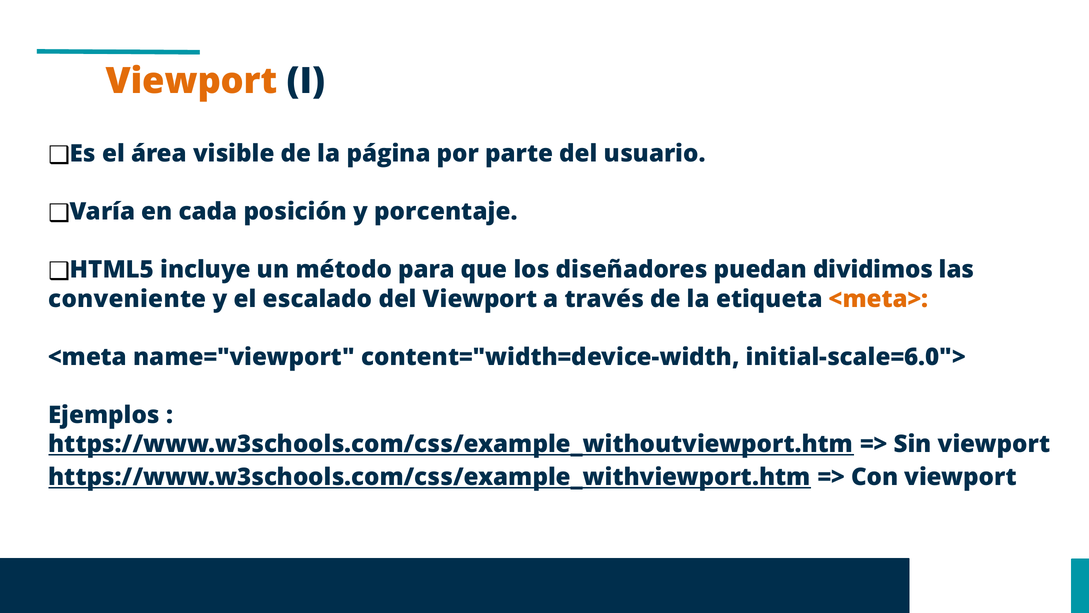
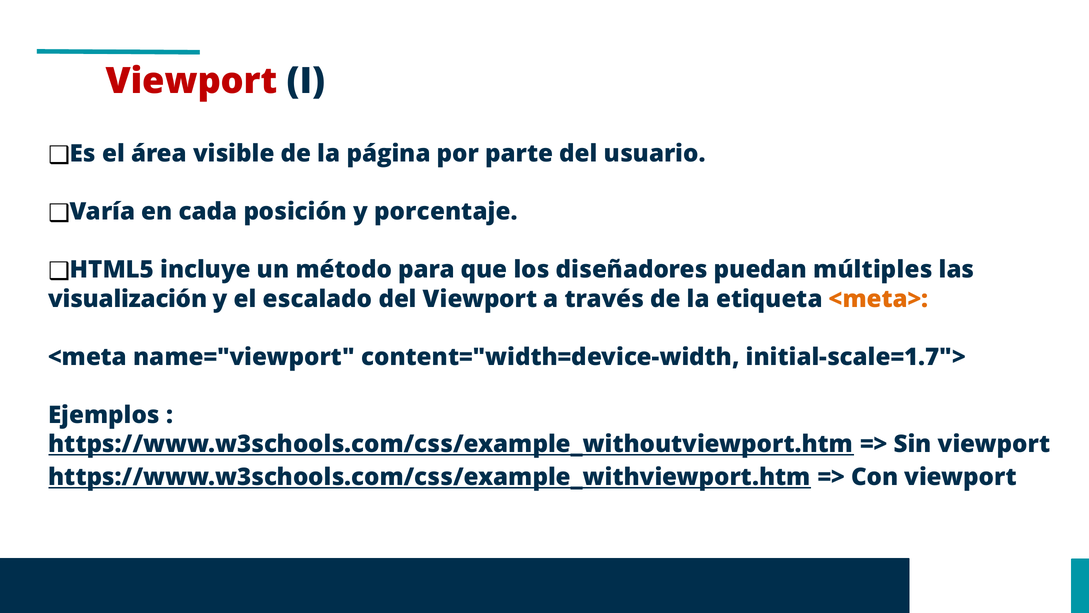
Viewport colour: orange -> red (192, 81)
dividimos: dividimos -> múltiples (873, 270)
conveniente: conveniente -> visualización (128, 299)
initial-scale=6.0">: initial-scale=6.0"> -> initial-scale=1.7"> (856, 357)
